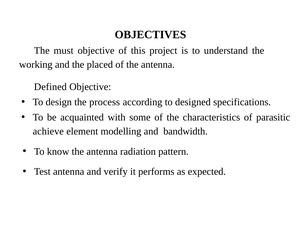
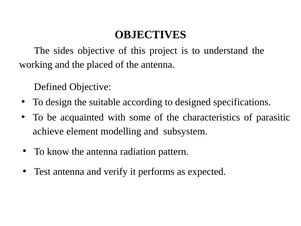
must: must -> sides (64, 51)
process: process -> suitable (105, 102)
bandwidth: bandwidth -> subsystem (185, 131)
